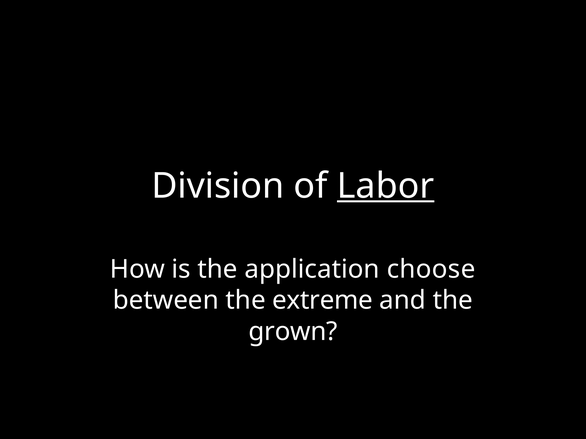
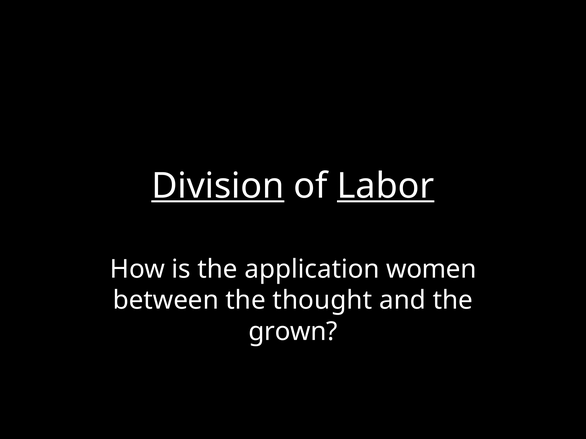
Division underline: none -> present (218, 186)
choose: choose -> women (431, 269)
extreme: extreme -> thought (322, 301)
